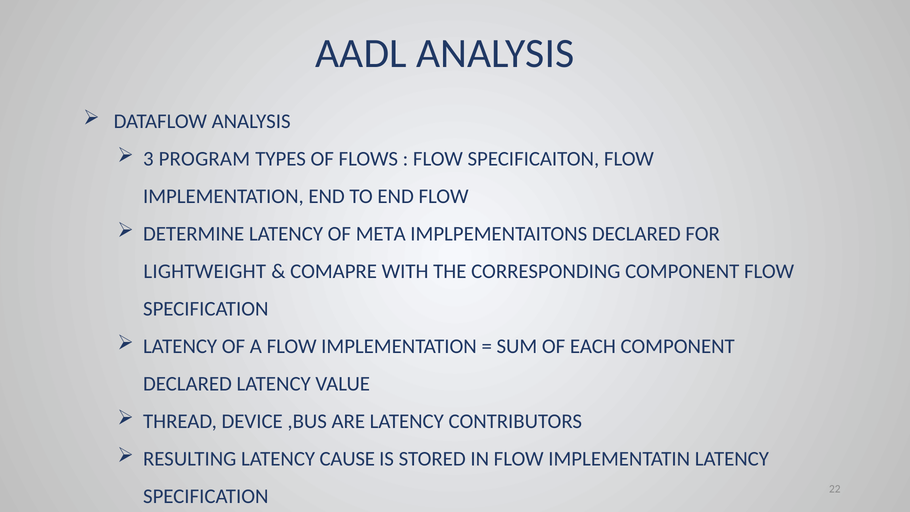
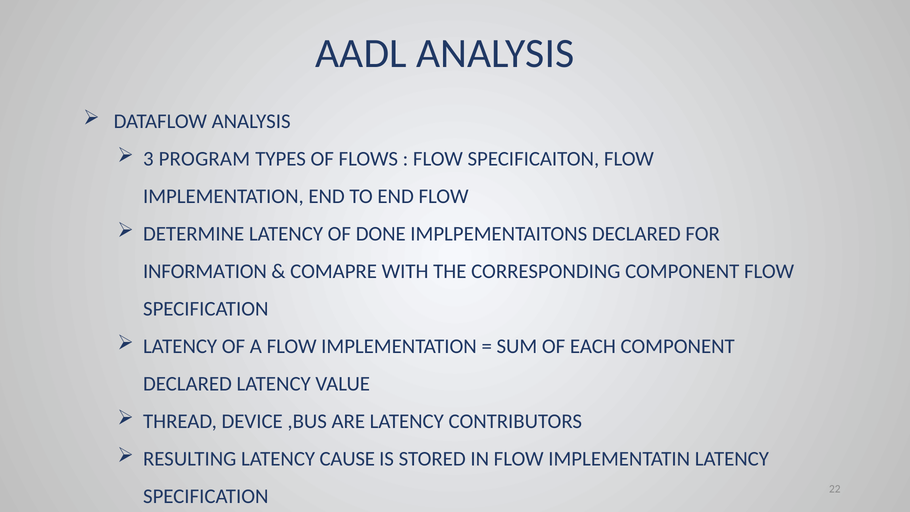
META: META -> DONE (381, 234)
LIGHTWEIGHT: LIGHTWEIGHT -> INFORMATION (205, 271)
